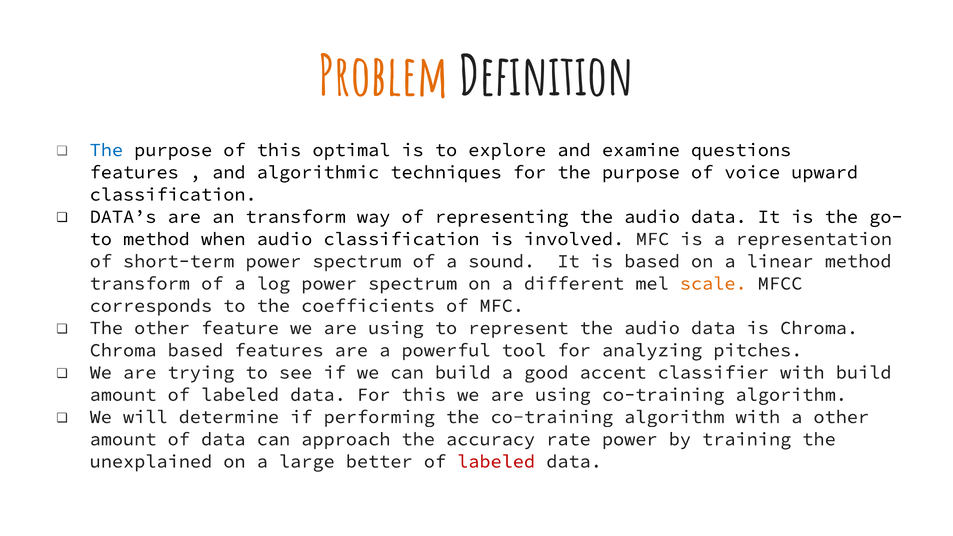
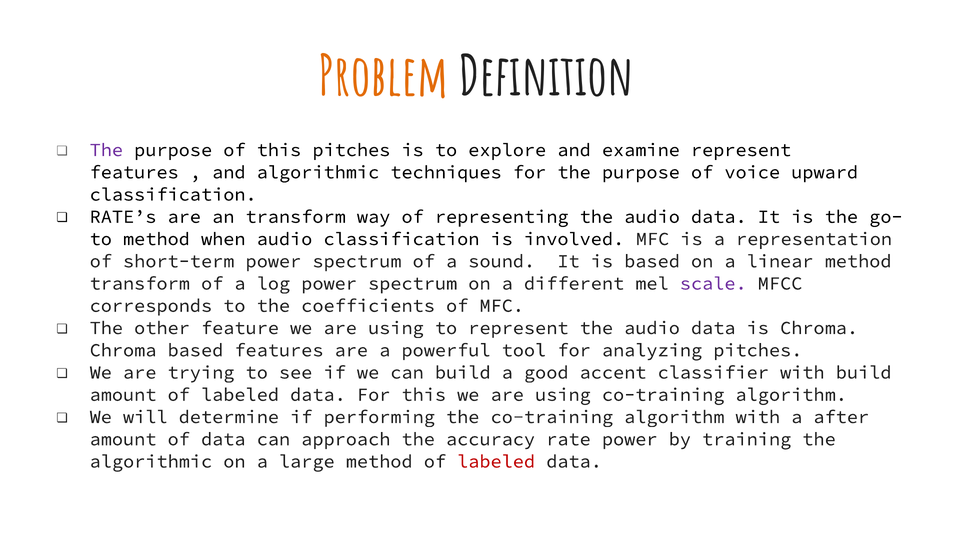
The colour: blue -> purple (106, 150)
this optimal: optimal -> pitches (351, 150)
examine questions: questions -> represent (741, 150)
DATA’s: DATA’s -> RATE’s (123, 217)
scale colour: orange -> purple (713, 283)
other: other -> after (841, 417)
unexplained: unexplained -> algorithmic (151, 461)
large better: better -> method (379, 461)
